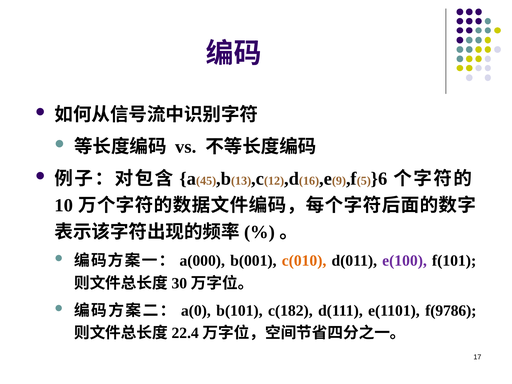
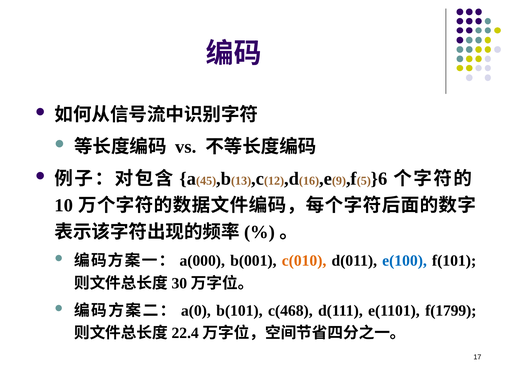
e(100 colour: purple -> blue (405, 261)
c(182: c(182 -> c(468 (290, 311)
f(9786: f(9786 -> f(1799 (451, 311)
